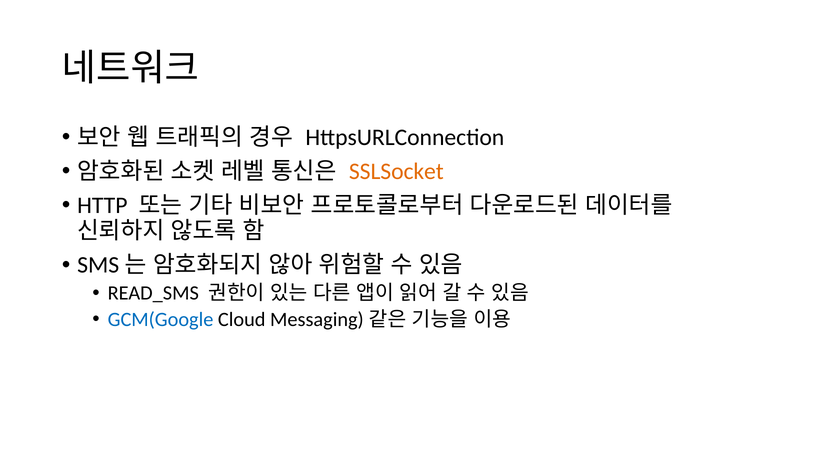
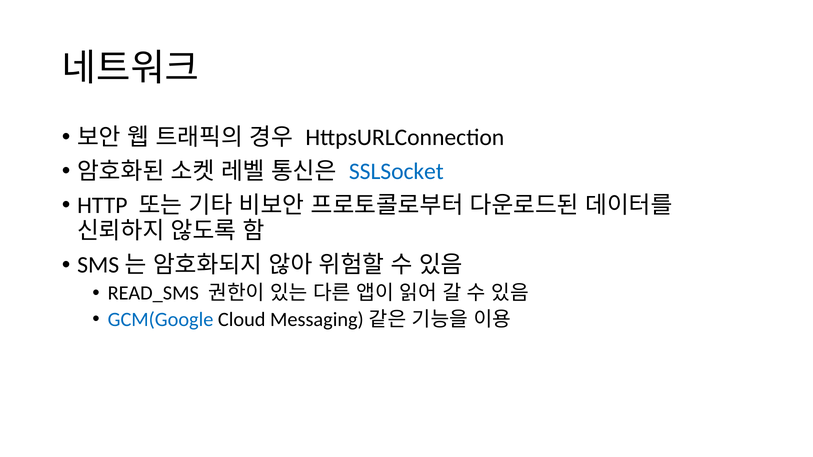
SSLSocket colour: orange -> blue (396, 172)
